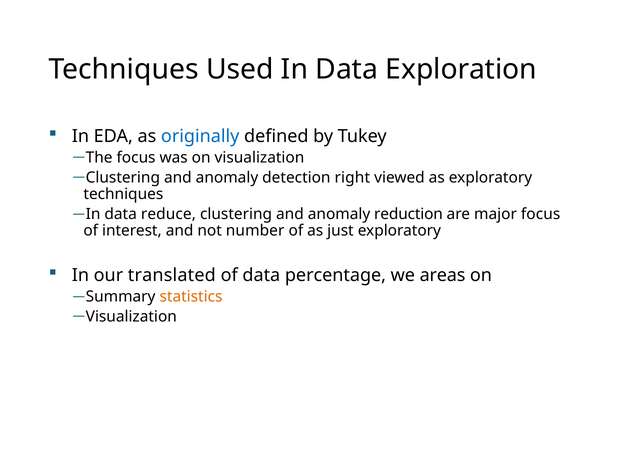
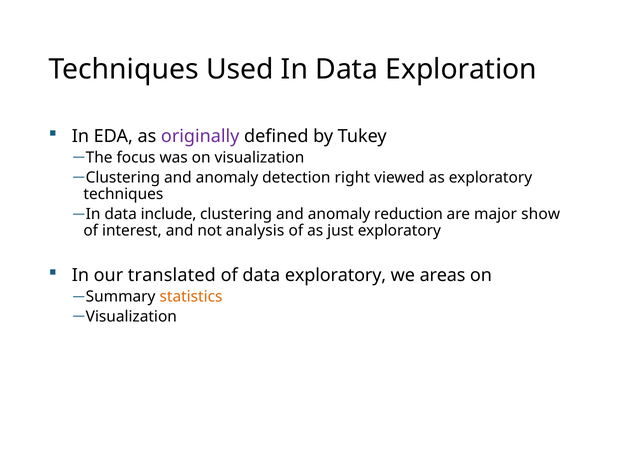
originally colour: blue -> purple (200, 136)
reduce: reduce -> include (169, 214)
major focus: focus -> show (541, 214)
number: number -> analysis (255, 231)
data percentage: percentage -> exploratory (336, 275)
